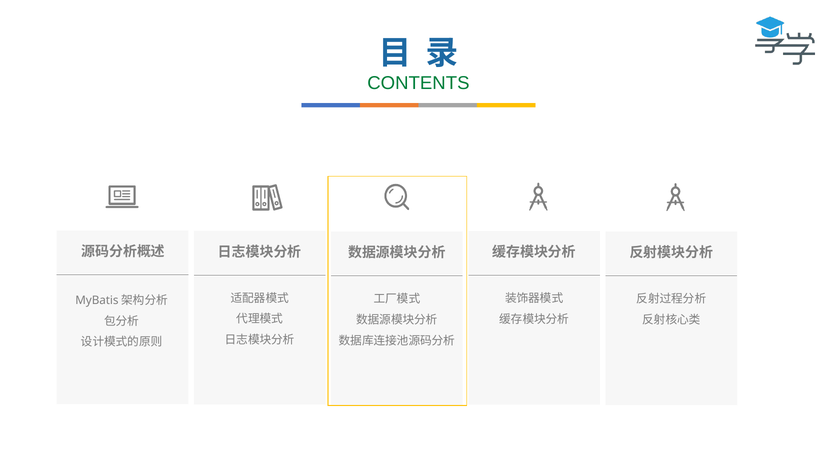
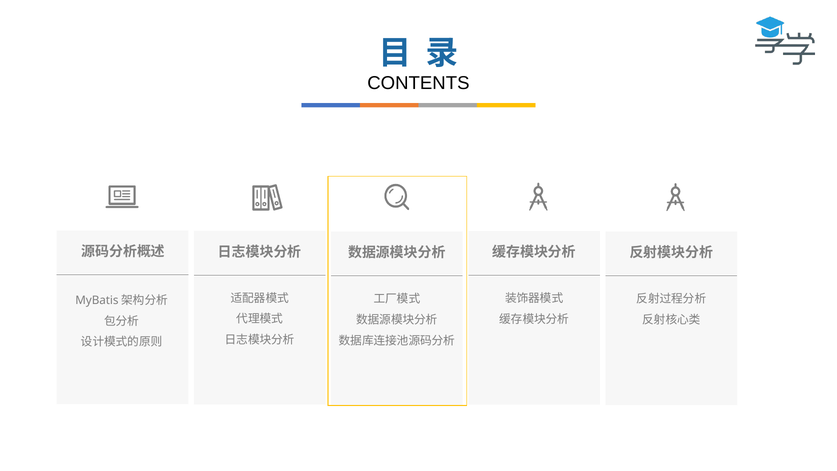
CONTENTS colour: green -> black (418, 83)
